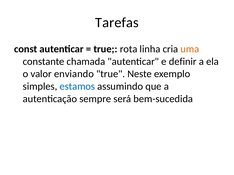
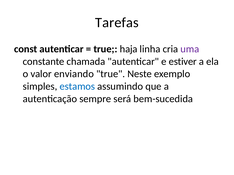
rota: rota -> haja (129, 49)
uma colour: orange -> purple (190, 49)
definir: definir -> estiver (183, 62)
